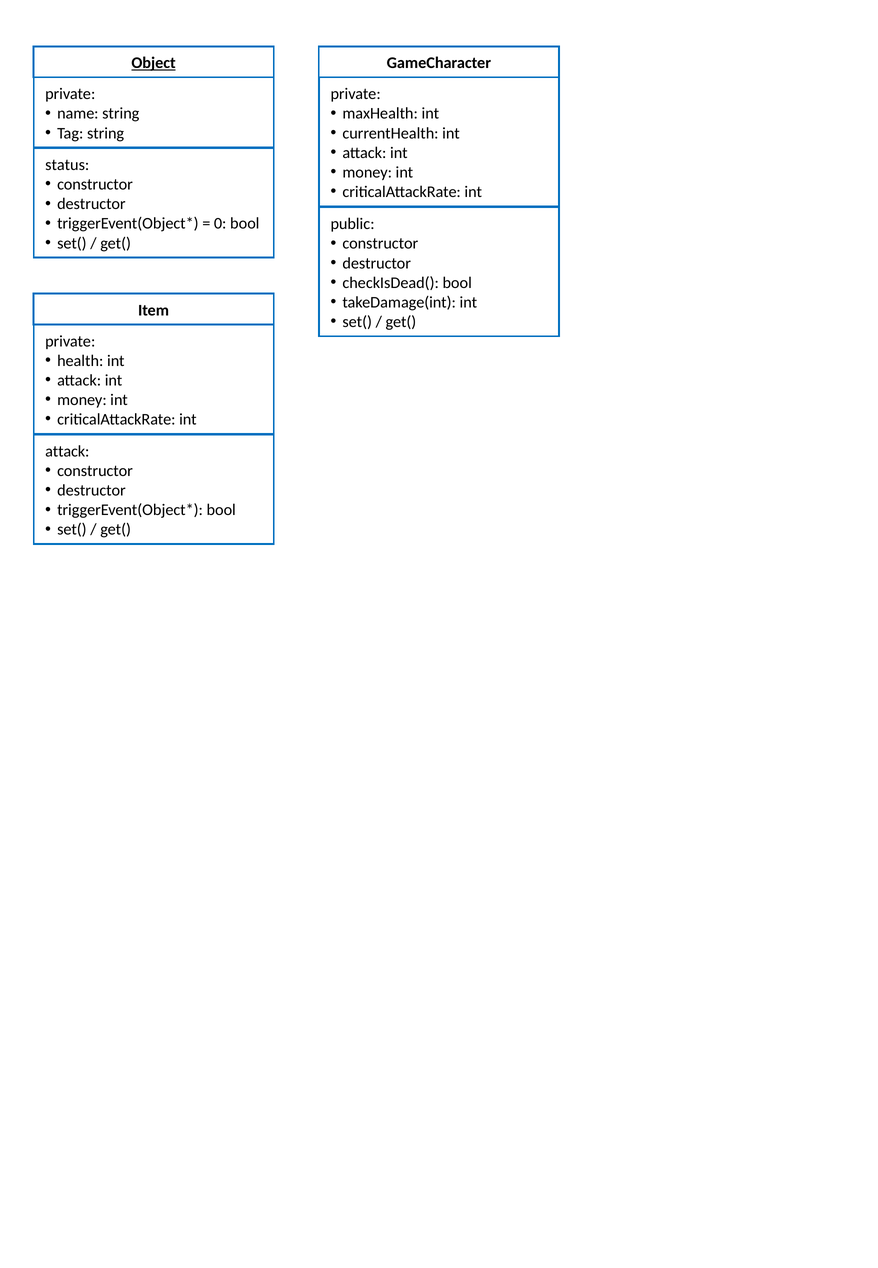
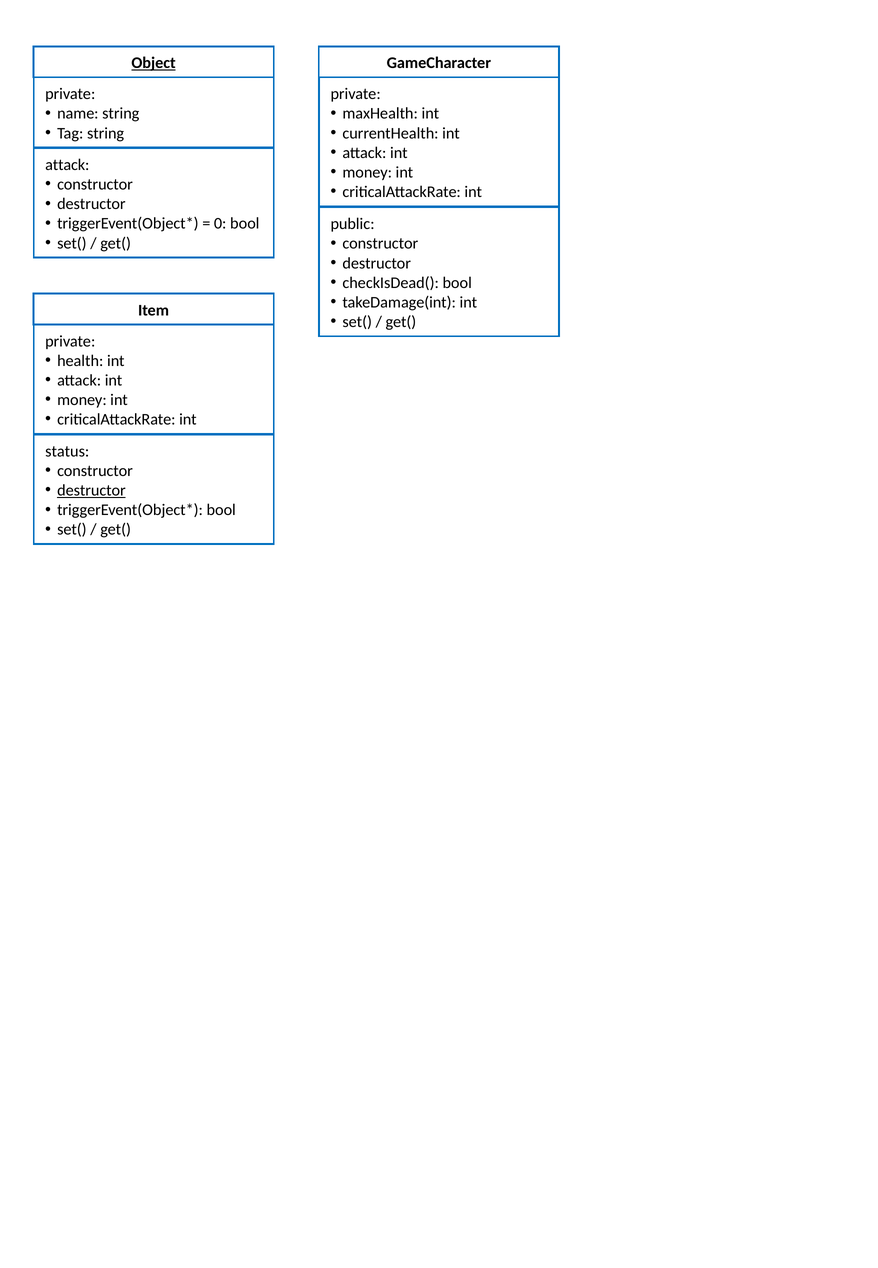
status: status -> attack (67, 165)
attack: attack -> status (67, 452)
destructor underline: none -> present (91, 491)
